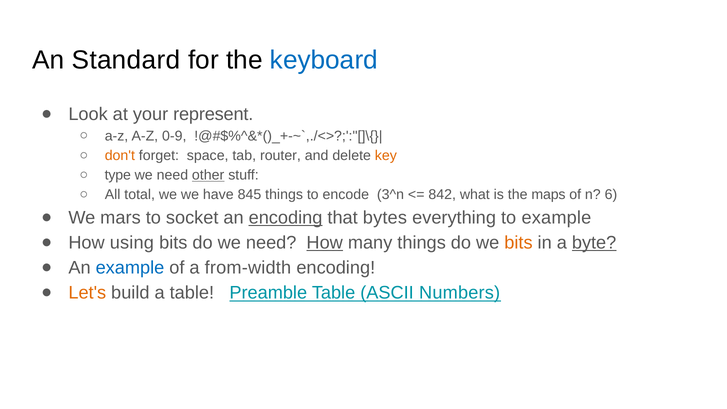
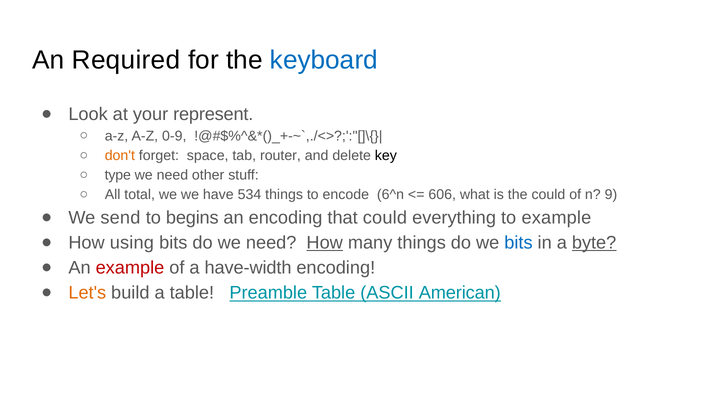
Standard: Standard -> Required (126, 60)
key colour: orange -> black (386, 156)
other underline: present -> none (208, 175)
845: 845 -> 534 (249, 195)
3^n: 3^n -> 6^n (390, 195)
842: 842 -> 606 (442, 195)
the maps: maps -> could (548, 195)
6: 6 -> 9 (611, 195)
mars: mars -> send (120, 218)
socket: socket -> begins (192, 218)
encoding underline: present -> none (286, 218)
that bytes: bytes -> could (385, 218)
bits colour: orange -> blue (518, 243)
example colour: blue -> red (130, 268)
from-width: from-width -> have-width (248, 268)
Numbers: Numbers -> American (460, 293)
